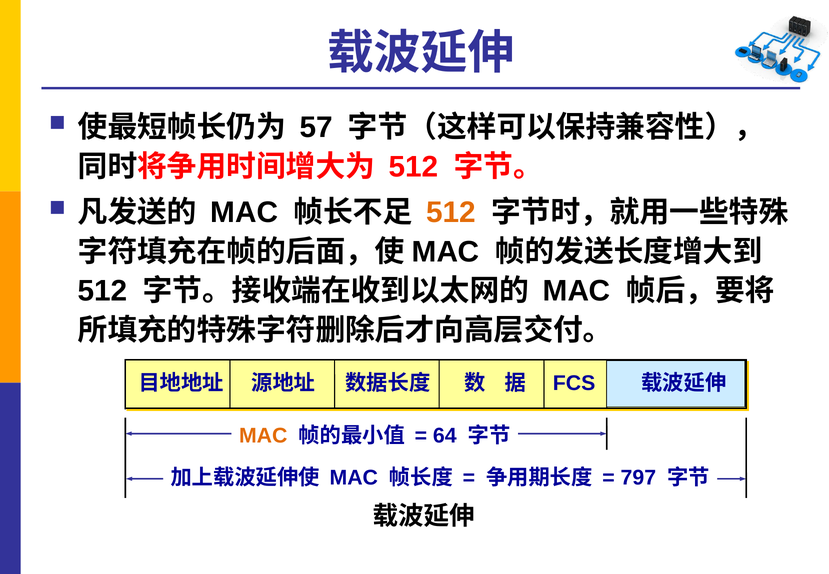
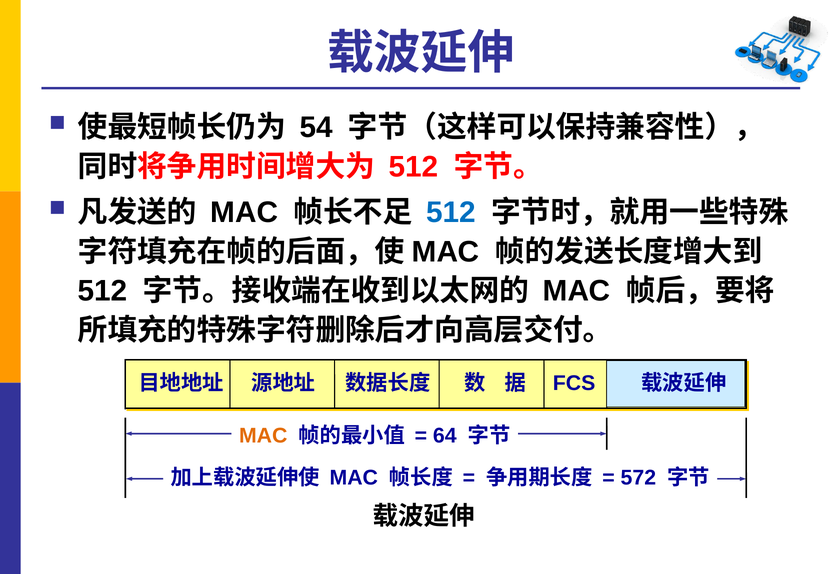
57: 57 -> 54 (316, 127)
512 colour: orange -> blue (451, 212)
797: 797 -> 572 (638, 478)
